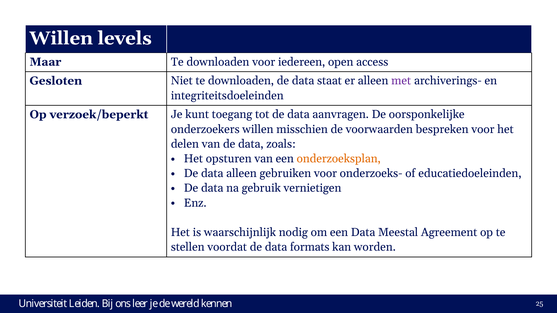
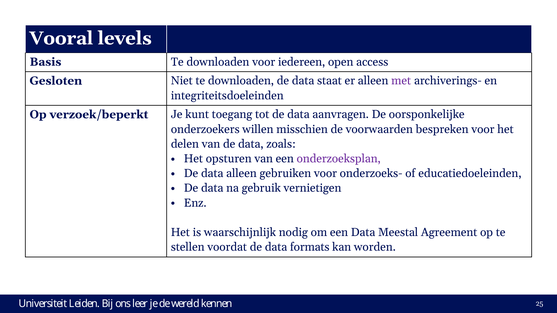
Willen: Willen -> Vooral (61, 38)
Maar: Maar -> Basis (45, 62)
onderzoeksplan colour: orange -> purple (339, 159)
